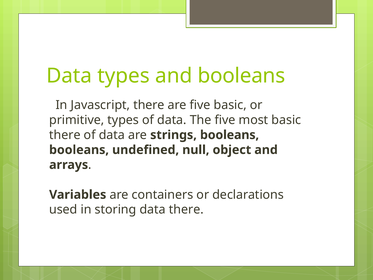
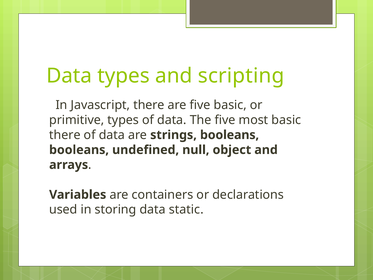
and booleans: booleans -> scripting (241, 76)
data there: there -> static (186, 209)
